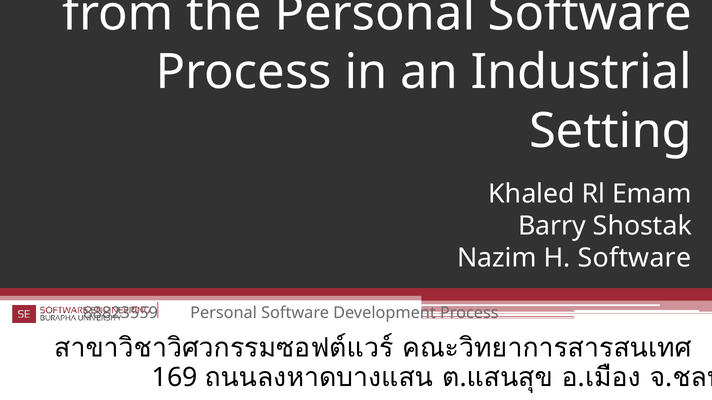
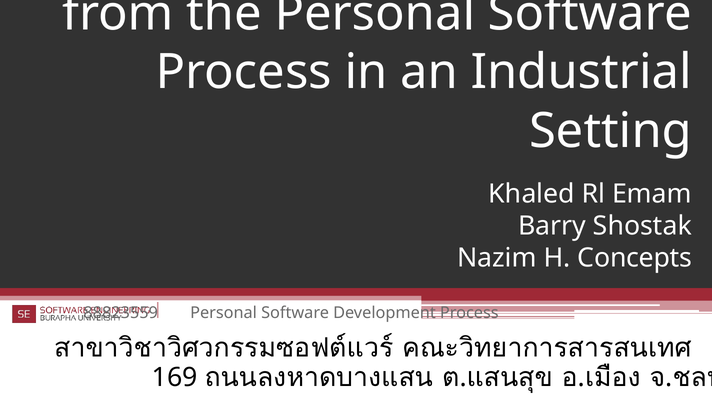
H Software: Software -> Concepts (635, 258)
